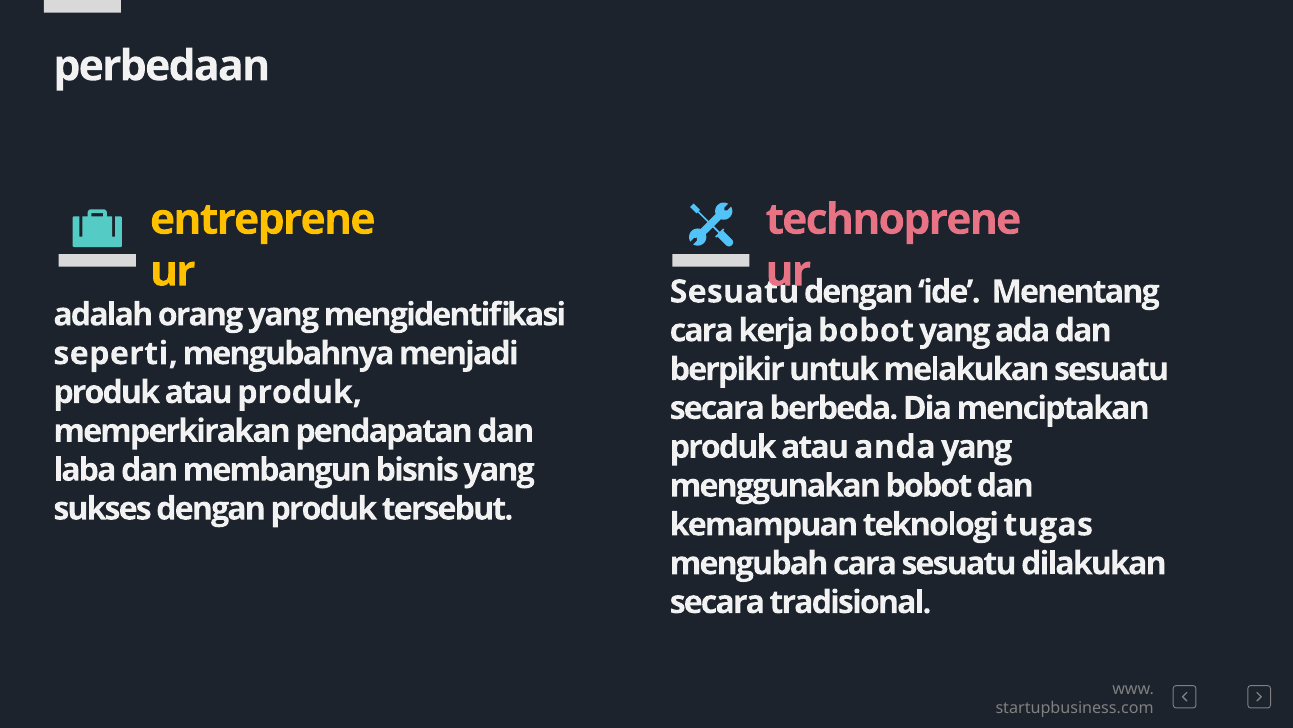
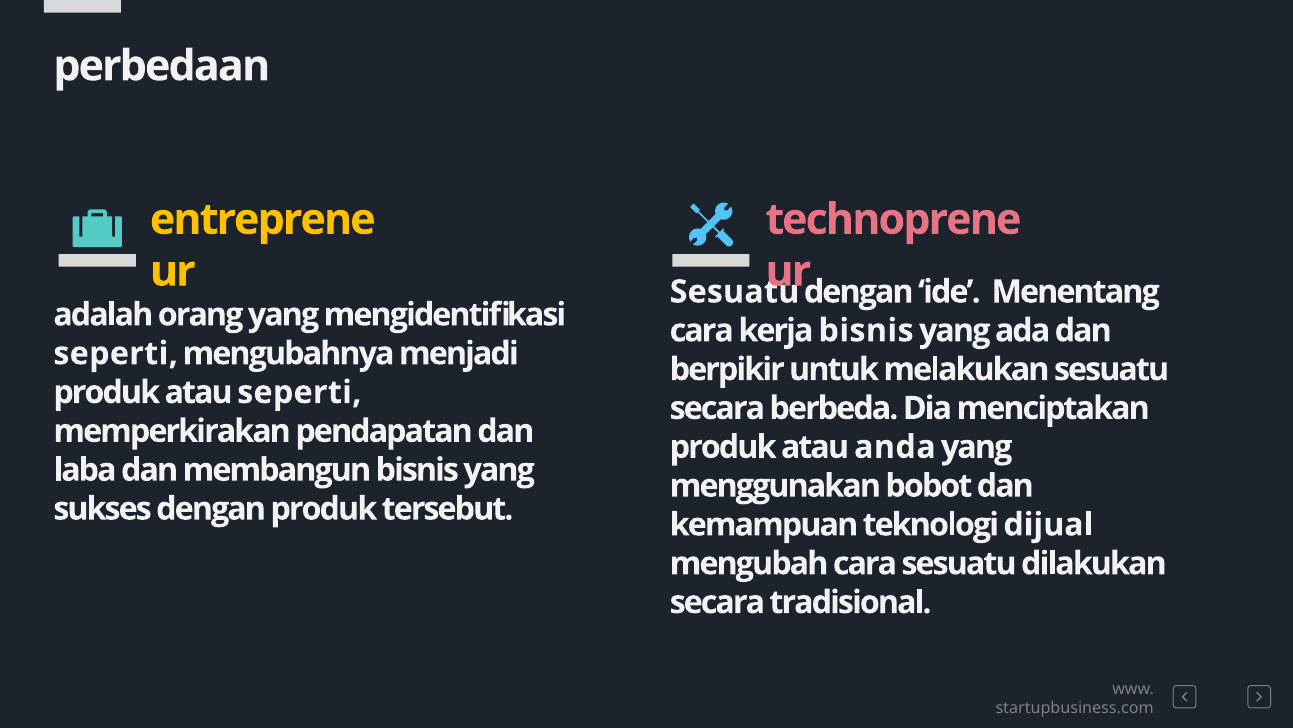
kerja bobot: bobot -> bisnis (866, 330)
atau produk: produk -> seperti (299, 392)
tugas: tugas -> dijual (1048, 524)
